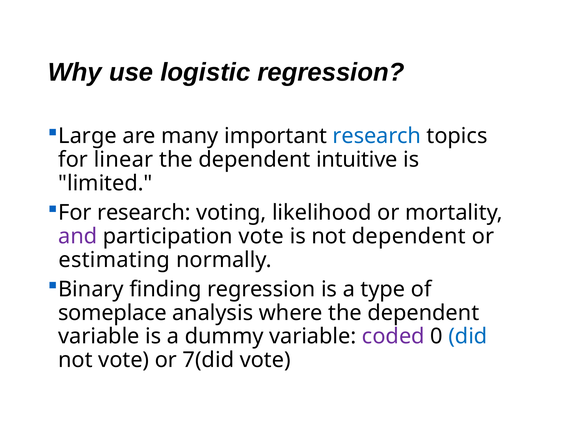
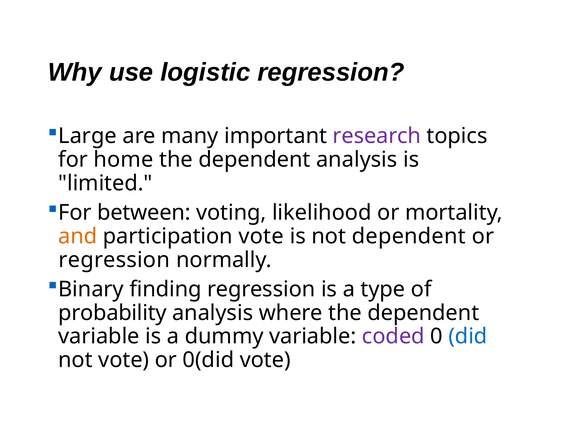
research colour: blue -> purple (377, 136)
linear: linear -> home (123, 160)
dependent intuitive: intuitive -> analysis (357, 160)
For research: research -> between (144, 213)
and colour: purple -> orange (78, 236)
estimating: estimating -> regression (114, 260)
someplace: someplace -> probability (112, 313)
7(did: 7(did -> 0(did (208, 360)
